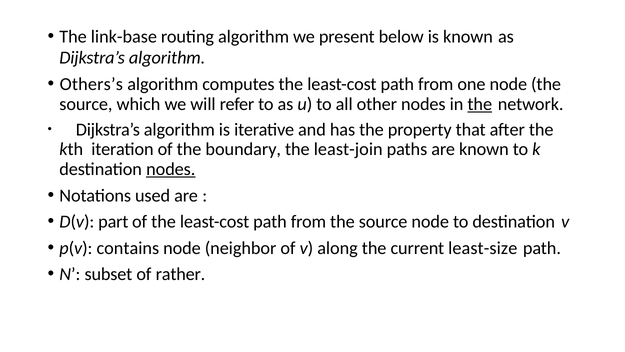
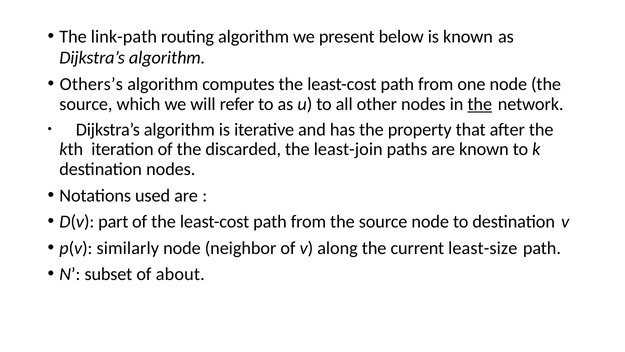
link-base: link-base -> link-path (124, 37)
boundary: boundary -> discarded (243, 149)
nodes underline: present -> none (171, 169)
contains: contains -> similarly (128, 248)
rather: rather -> about (180, 274)
